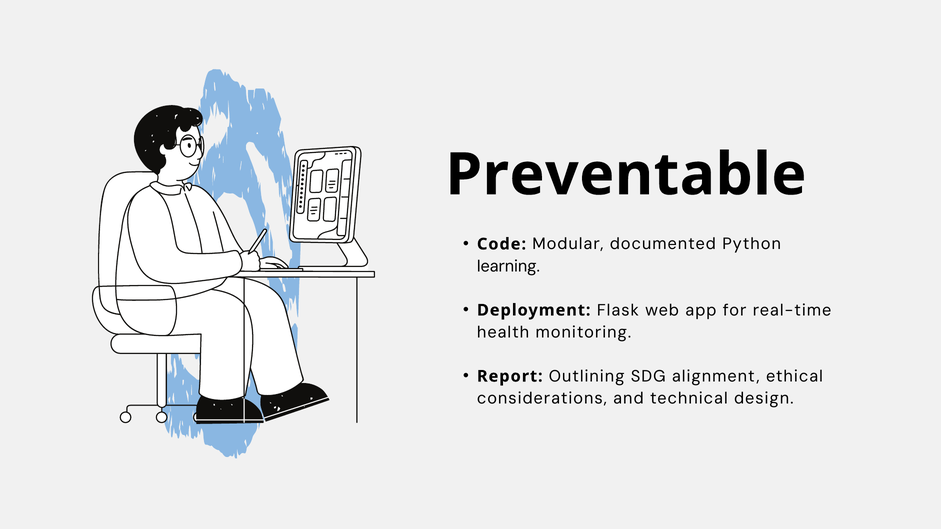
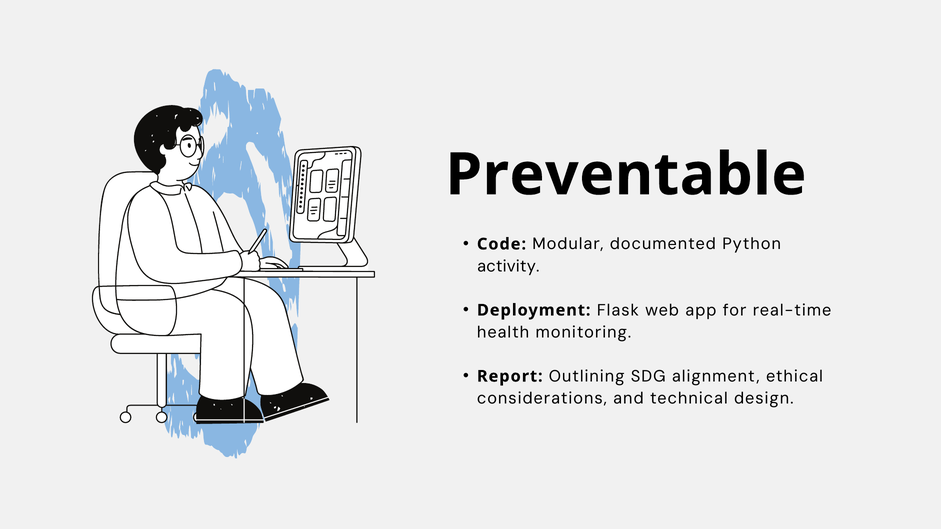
learning: learning -> activity (508, 266)
